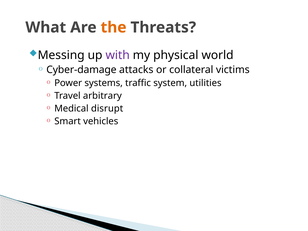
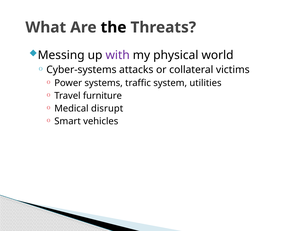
the colour: orange -> black (114, 27)
Cyber-damage: Cyber-damage -> Cyber-systems (81, 70)
arbitrary: arbitrary -> furniture (102, 96)
